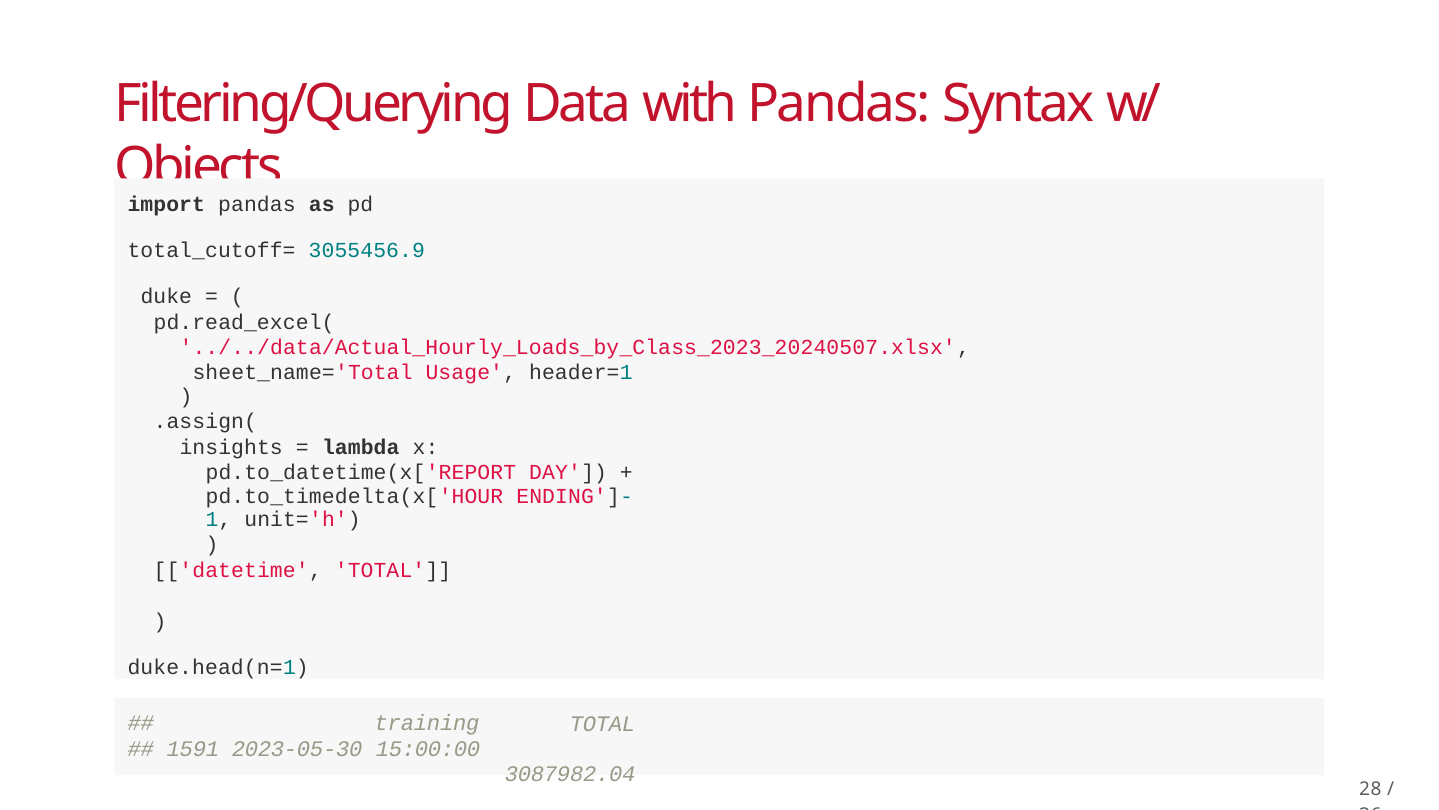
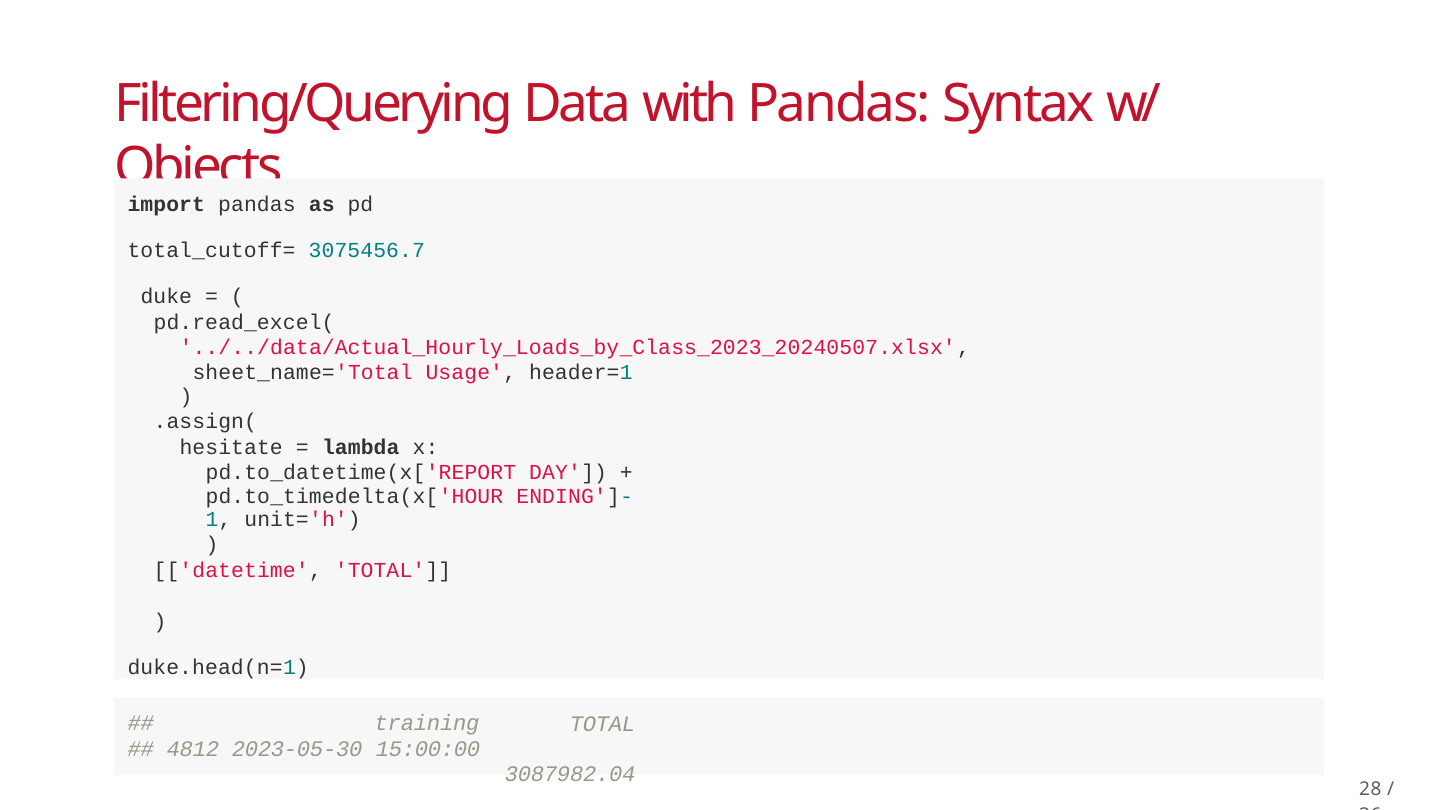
3055456.9: 3055456.9 -> 3075456.7 (367, 251)
insights: insights -> hesitate (231, 447)
1591: 1591 -> 4812 (193, 749)
